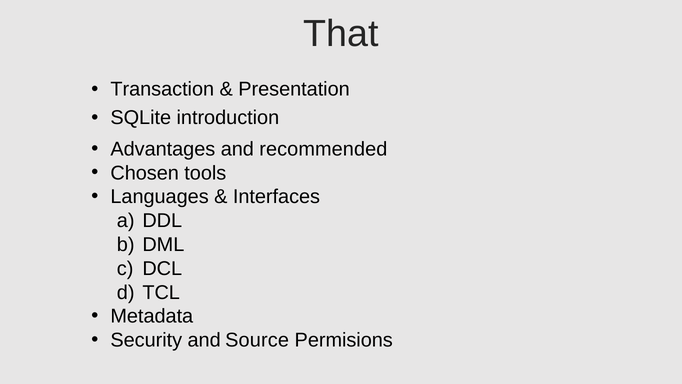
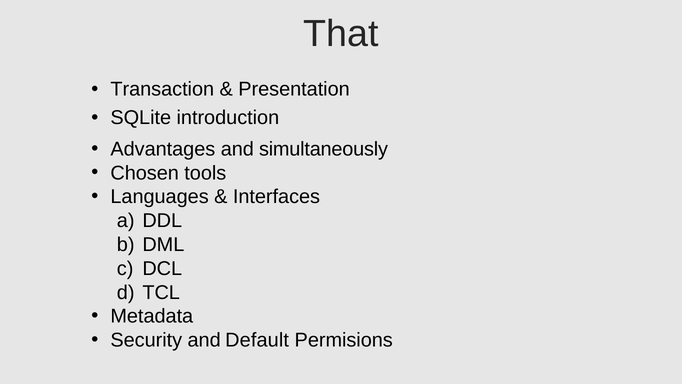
recommended: recommended -> simultaneously (323, 149)
Source: Source -> Default (257, 340)
